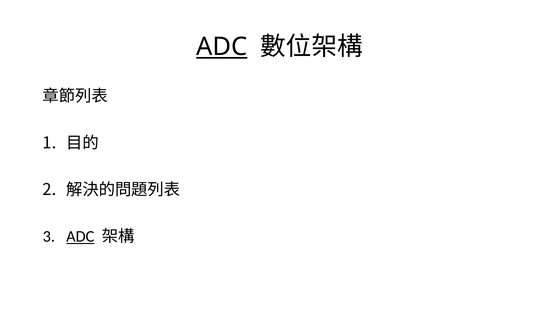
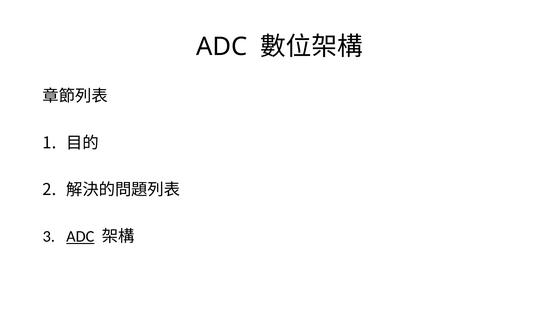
ADC underline: present -> none (222, 47)
